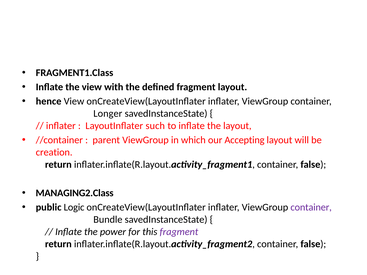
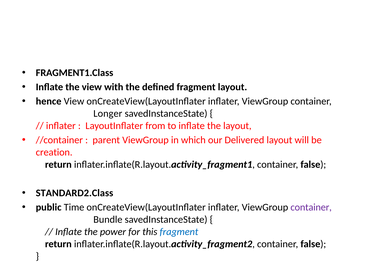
such: such -> from (155, 126)
Accepting: Accepting -> Delivered (244, 140)
MANAGING2.Class: MANAGING2.Class -> STANDARD2.Class (74, 193)
Logic: Logic -> Time (74, 207)
fragment colour: purple -> blue (179, 232)
